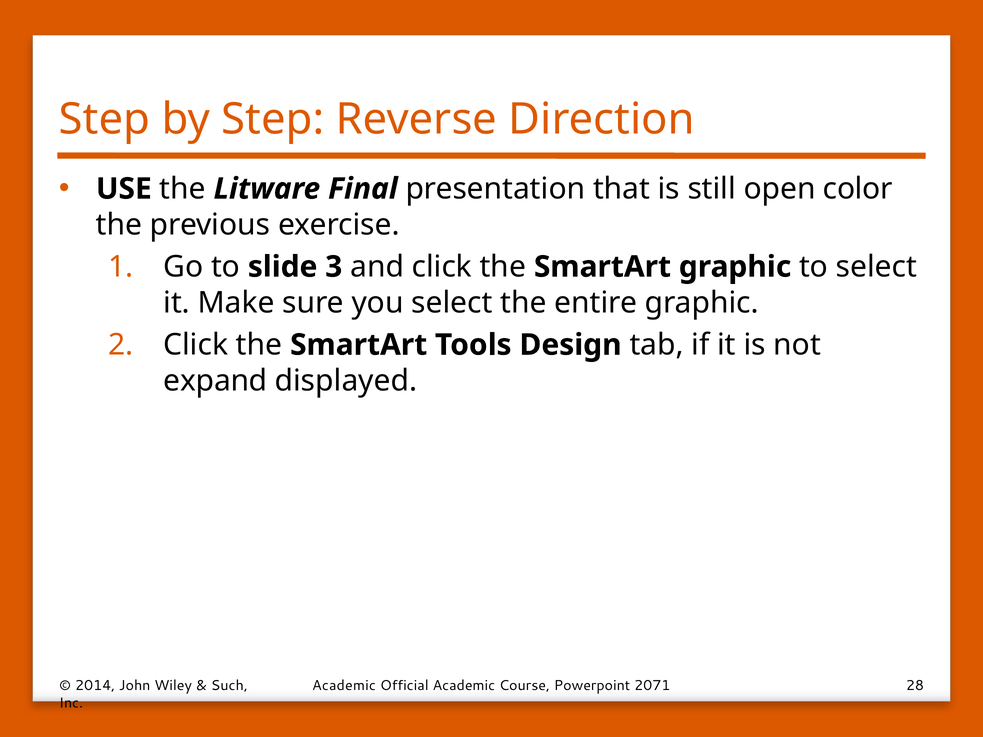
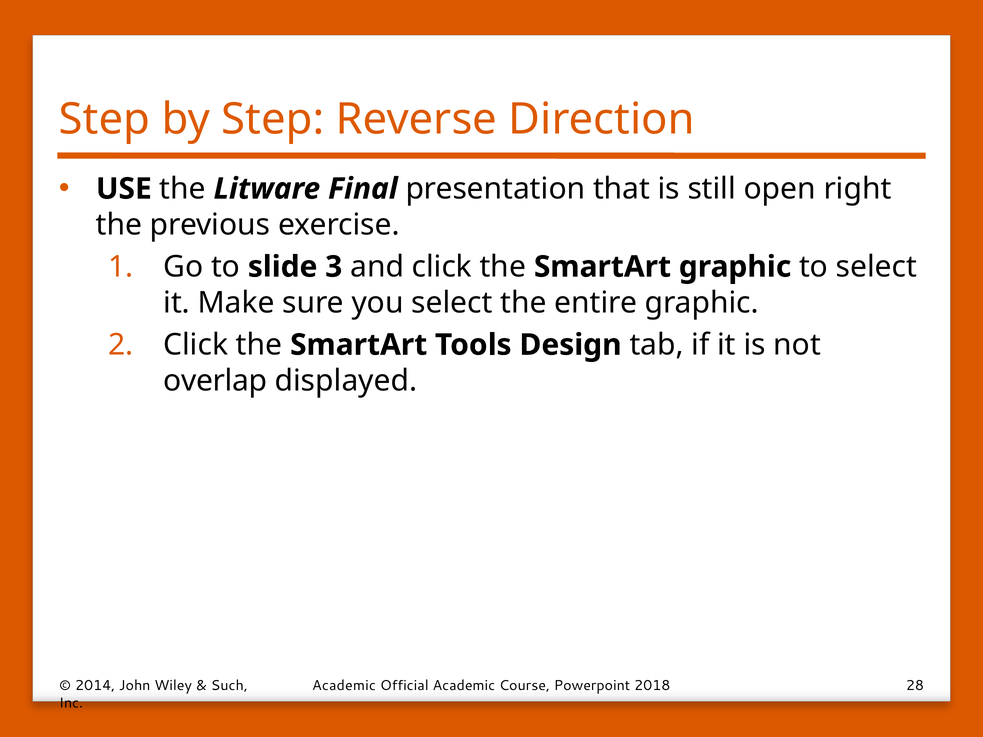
color: color -> right (858, 189)
expand: expand -> overlap (215, 381)
2071: 2071 -> 2018 (652, 686)
